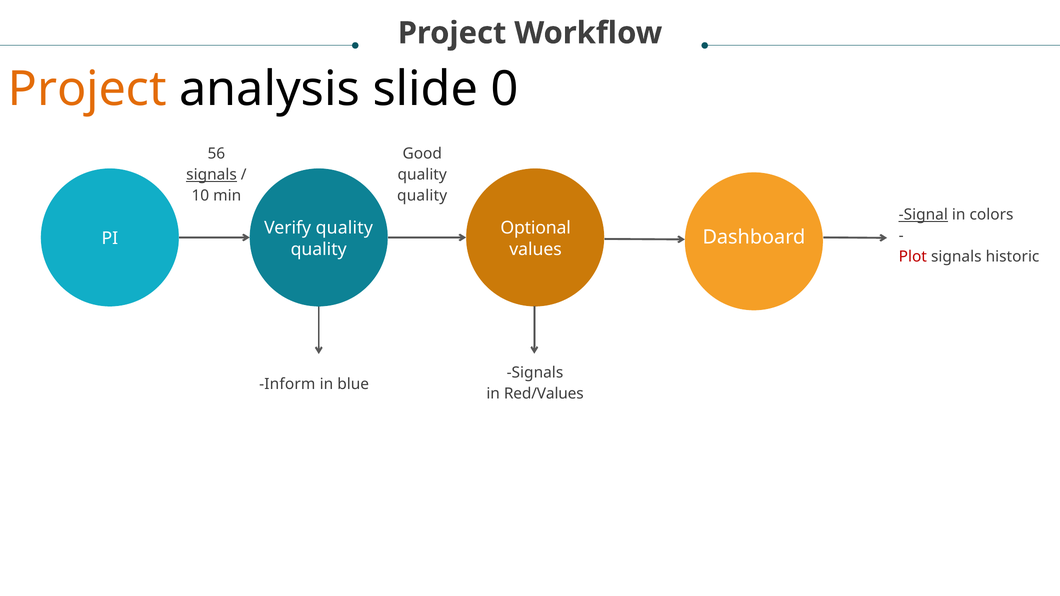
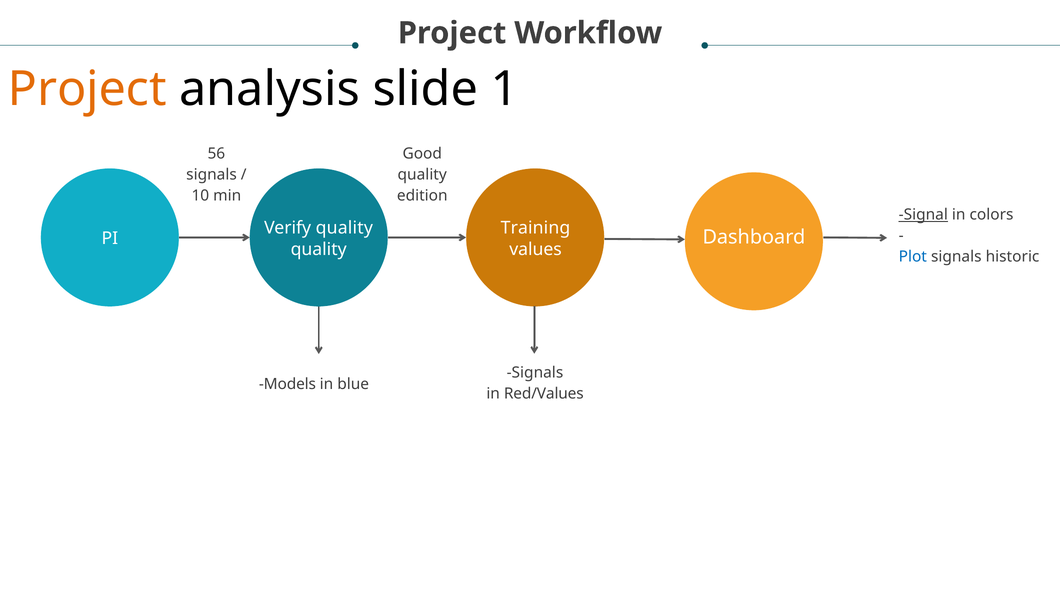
0: 0 -> 1 (505, 89)
signals underline: present -> none (212, 175)
quality: quality -> edition (422, 196)
Optional: Optional -> Training (535, 228)
Plot colour: red -> blue (913, 257)
Inform: Inform -> Models (287, 384)
